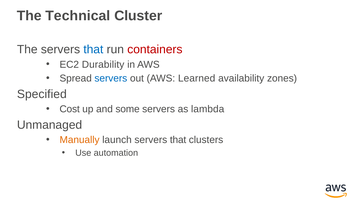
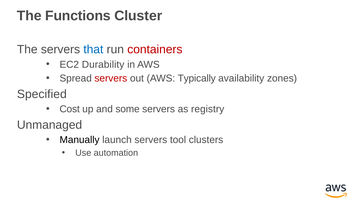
Technical: Technical -> Functions (78, 16)
servers colour: blue -> red (111, 78)
Learned: Learned -> Typically (197, 78)
lambda: lambda -> registry (208, 109)
Manually colour: orange -> black (80, 140)
launch servers that: that -> tool (178, 140)
